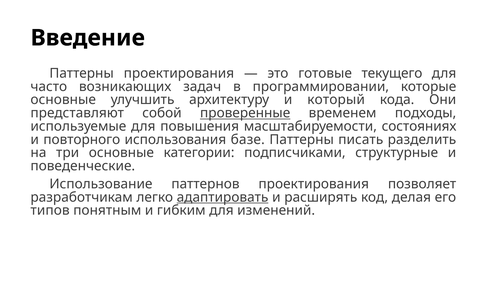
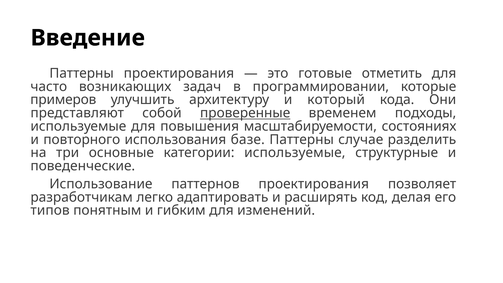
текущего: текущего -> отметить (392, 73)
основные: основные -> примеров (63, 100)
писать: писать -> случае (361, 140)
категории подписчиками: подписчиками -> используемые (295, 153)
адаптировать underline: present -> none (223, 197)
